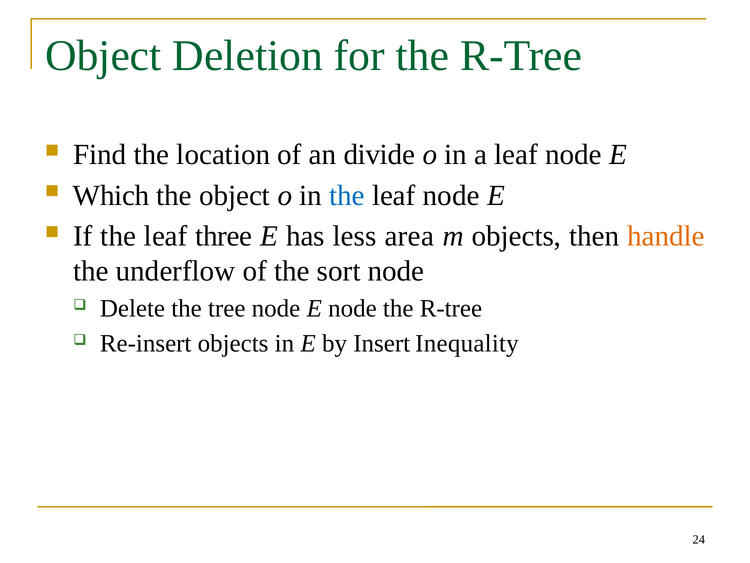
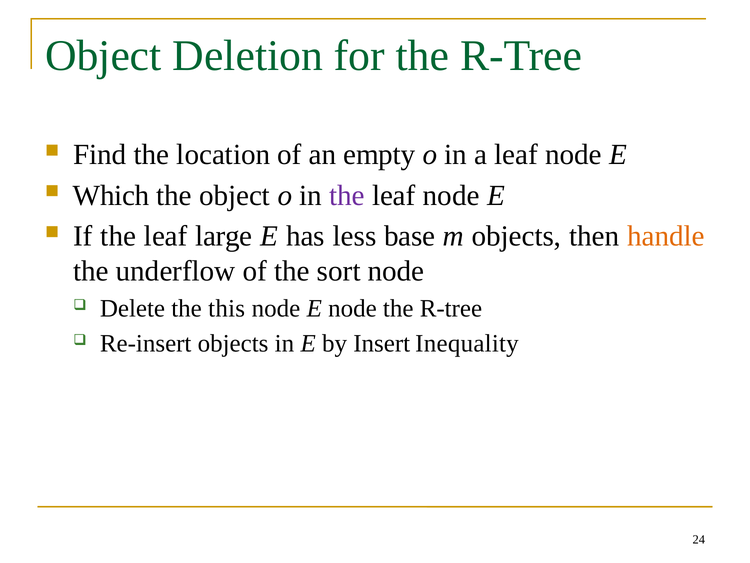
divide: divide -> empty (379, 154)
the colour: blue -> purple (347, 195)
three: three -> large (224, 236)
area: area -> base (410, 236)
tree: tree -> this (227, 308)
